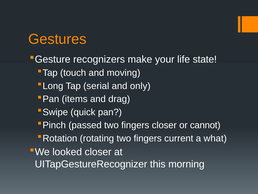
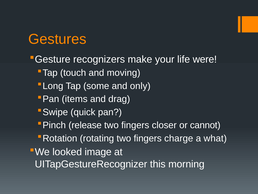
state: state -> were (205, 59)
serial: serial -> some (96, 86)
passed: passed -> release (85, 125)
current: current -> charge (179, 138)
looked closer: closer -> image (98, 152)
